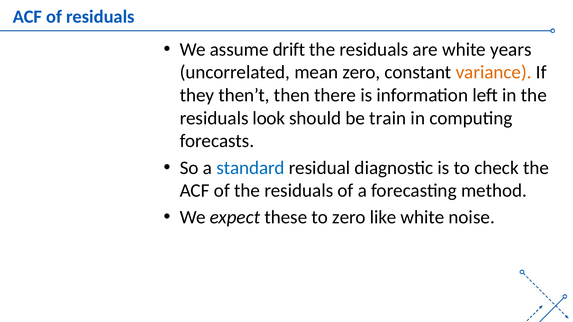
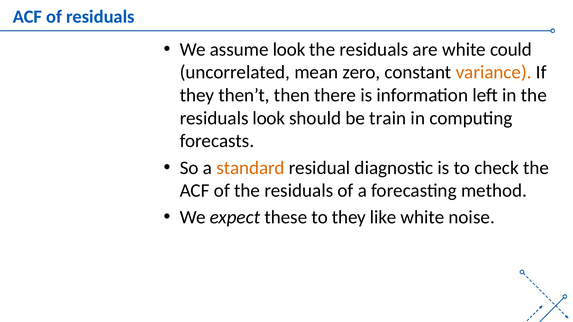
assume drift: drift -> look (289, 49)
years: years -> could (511, 49)
standard colour: blue -> orange (251, 168)
to zero: zero -> they (349, 218)
